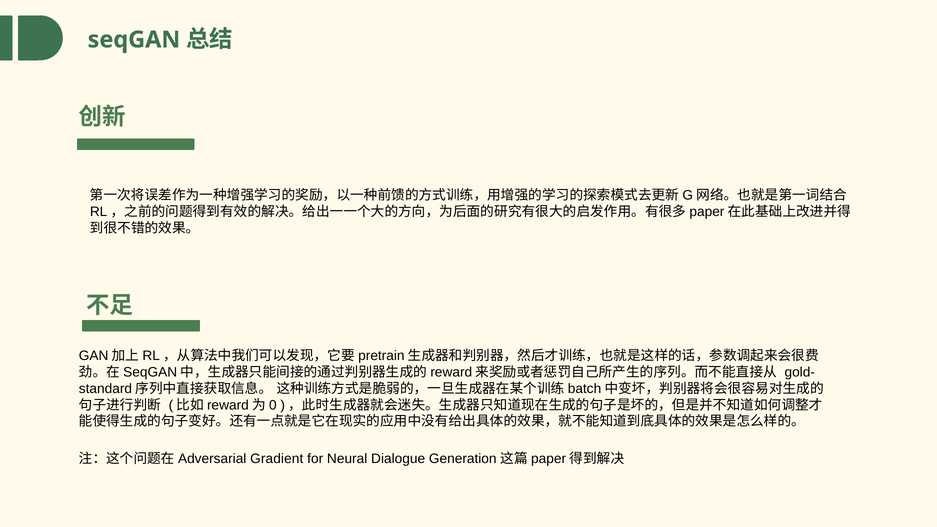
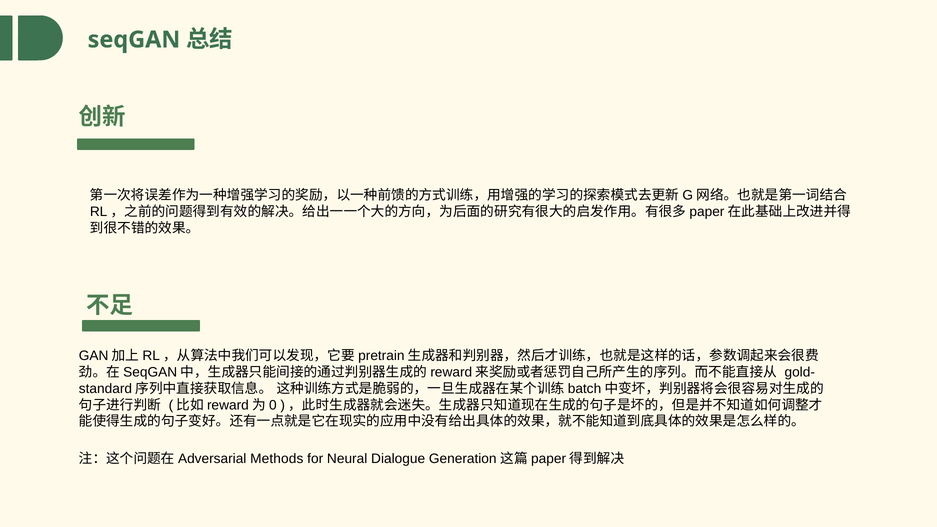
Gradient: Gradient -> Methods (277, 459)
